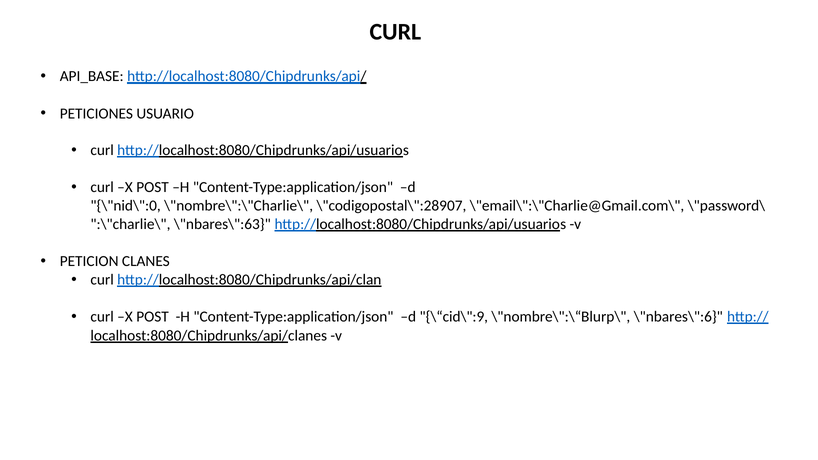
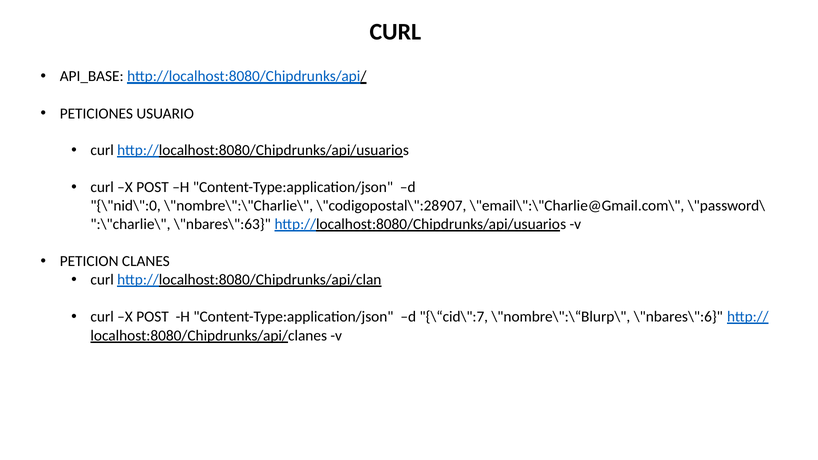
\“cid\":9: \“cid\":9 -> \“cid\":7 (454, 317)
